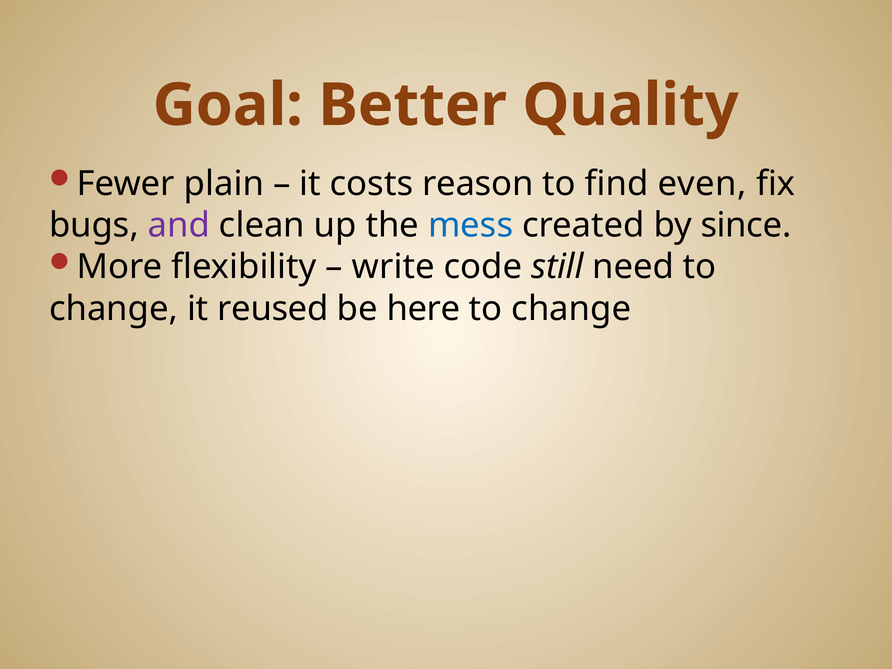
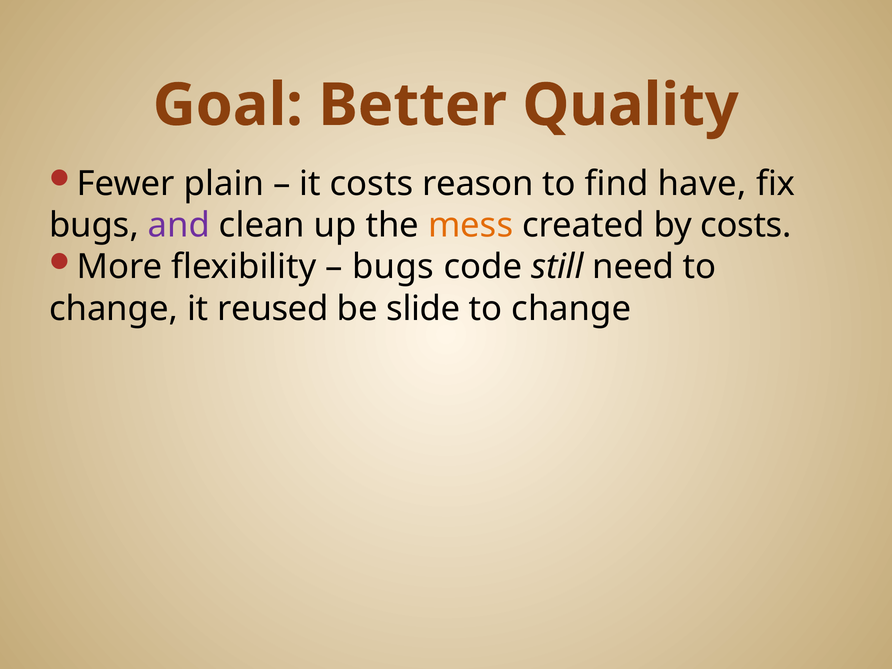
even: even -> have (702, 184)
mess colour: blue -> orange (471, 225)
by since: since -> costs (746, 225)
write: write -> bugs (393, 267)
here: here -> slide (424, 309)
